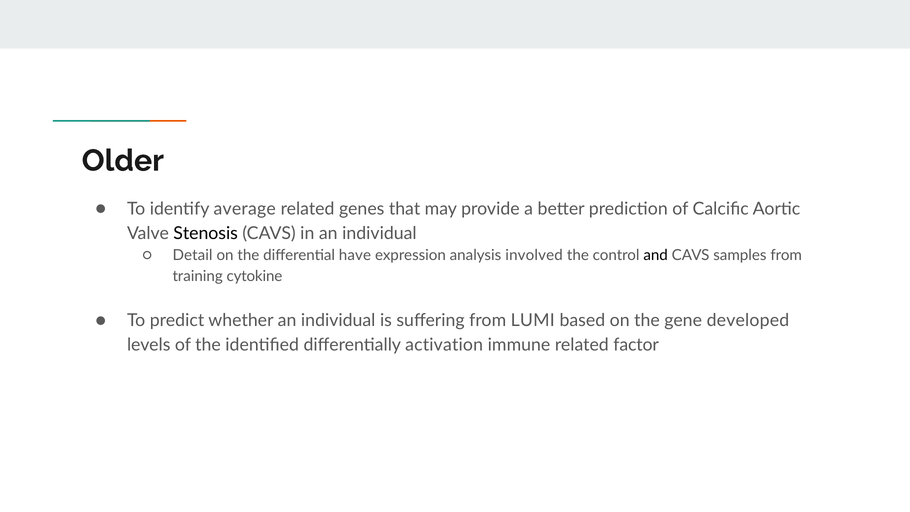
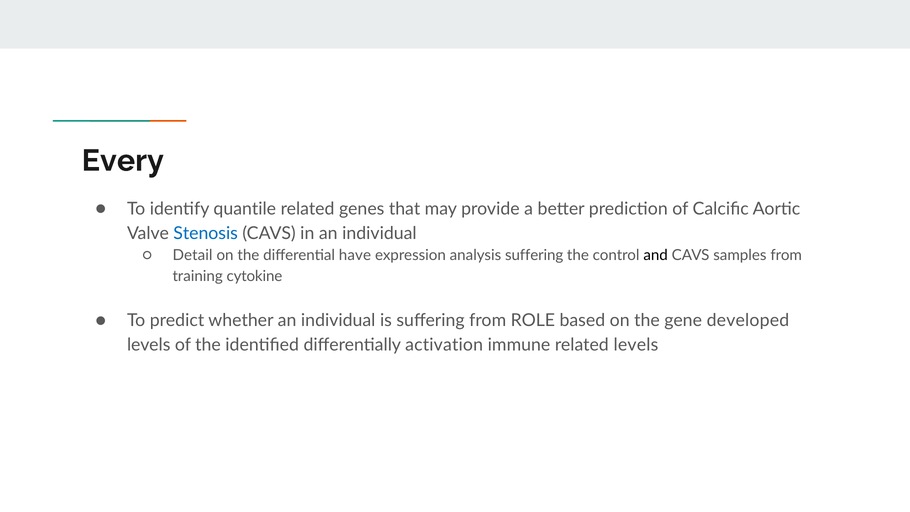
Older: Older -> Every (123, 161)
average: average -> quantile (245, 209)
Stenosis colour: black -> blue (206, 233)
analysis involved: involved -> suffering (534, 255)
LUMI: LUMI -> ROLE (533, 320)
related factor: factor -> levels (636, 345)
